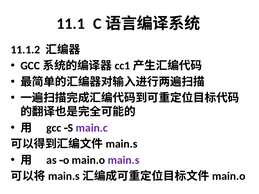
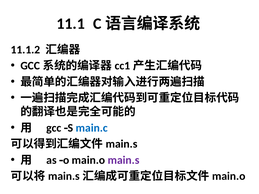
main.c colour: purple -> blue (92, 128)
